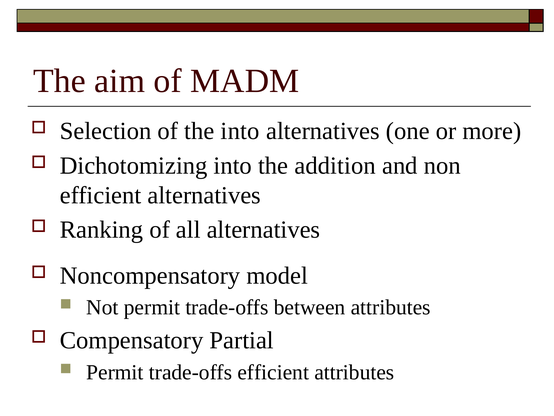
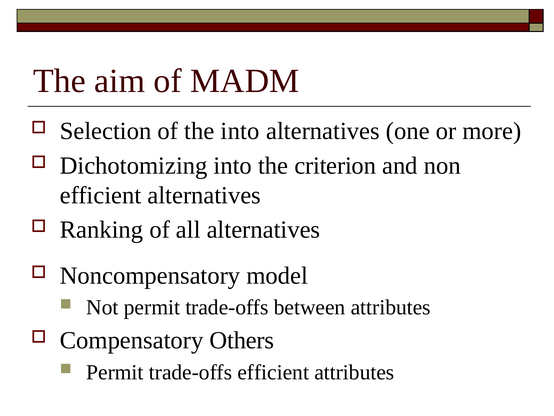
addition: addition -> criterion (335, 166)
Partial: Partial -> Others (242, 340)
